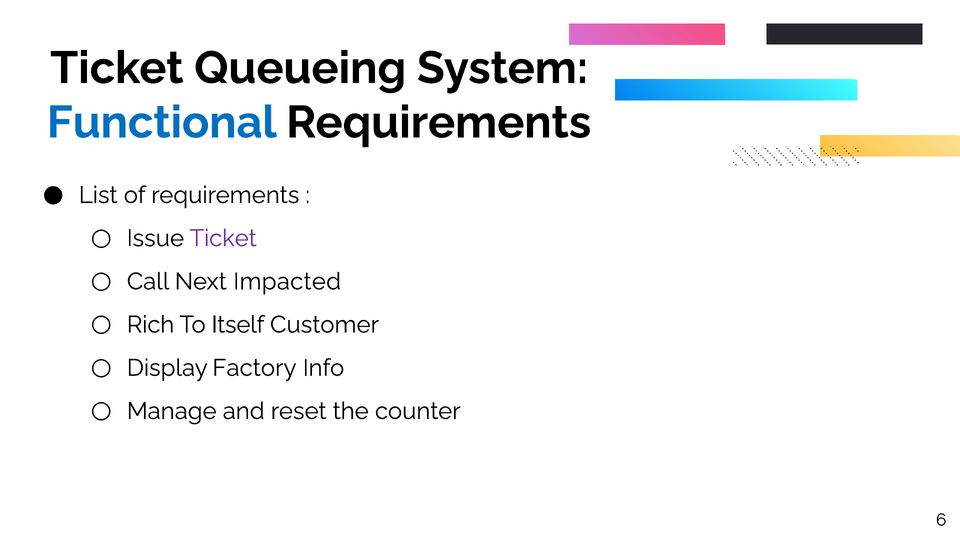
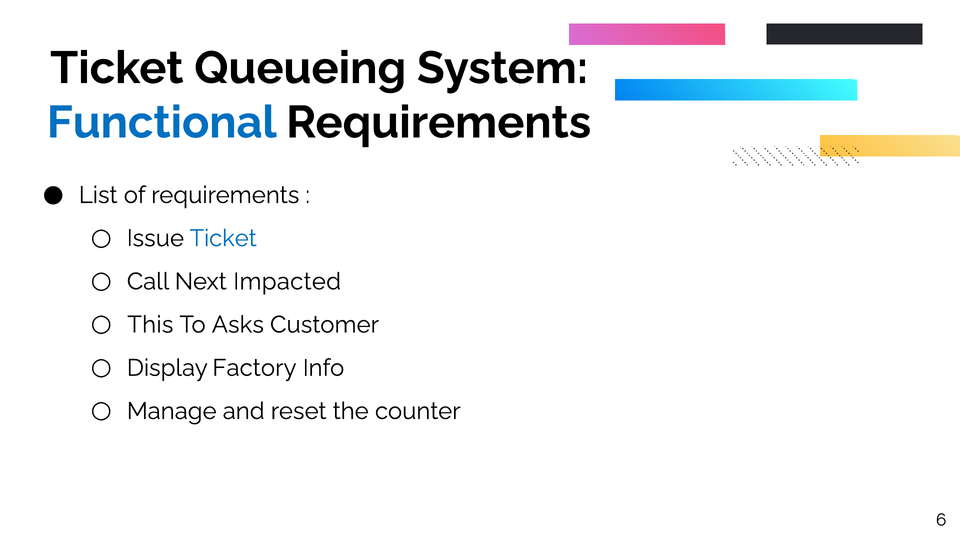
Ticket colour: purple -> blue (223, 238)
Rich: Rich -> This (150, 325)
Itself: Itself -> Asks (238, 325)
